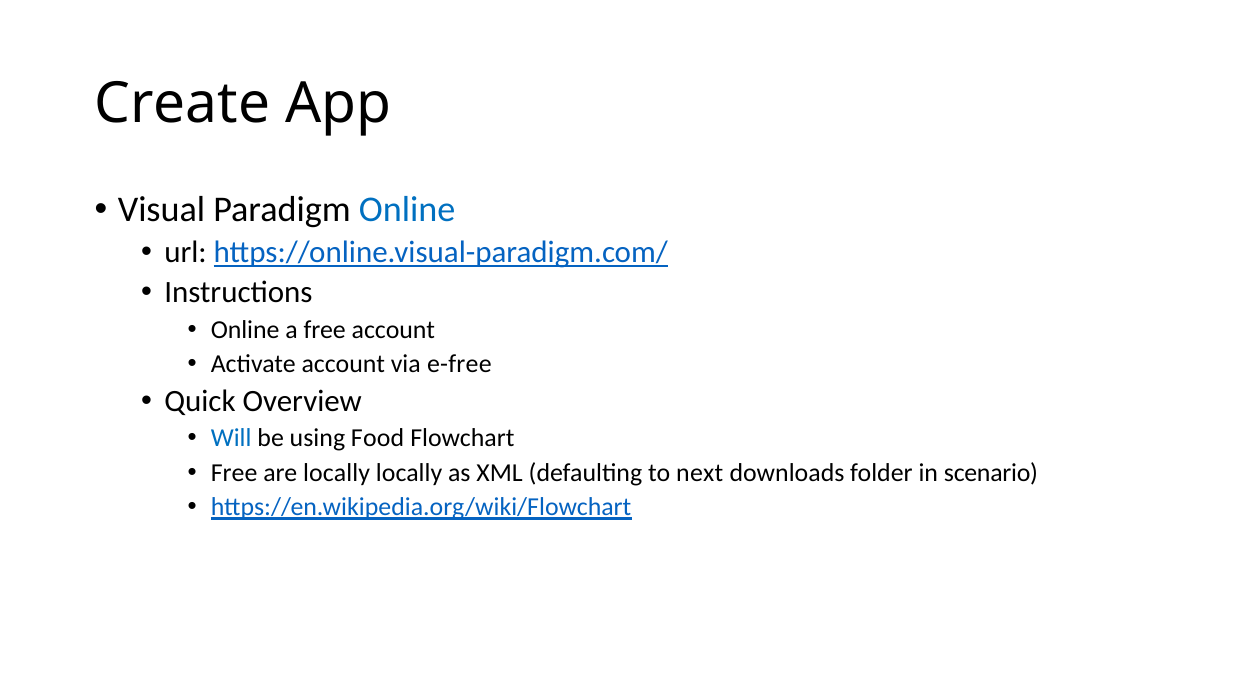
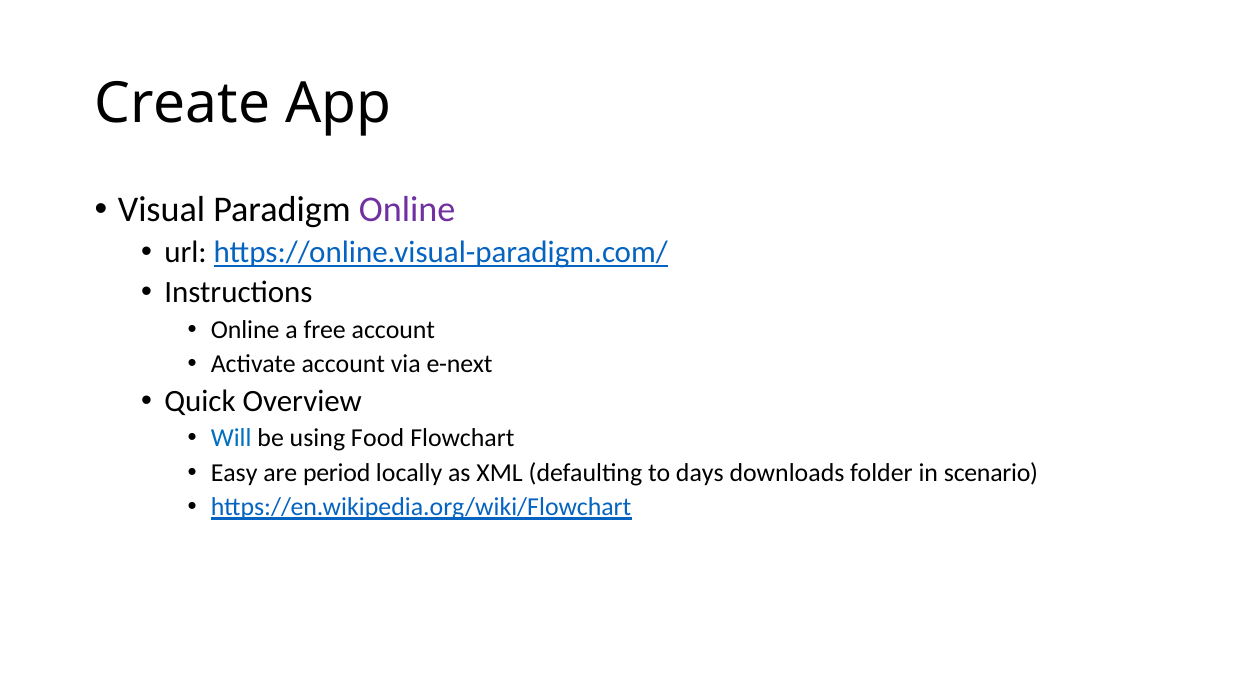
Online colour: blue -> purple (407, 210)
e-free: e-free -> e-next (460, 364)
Free: Free -> Easy (234, 473)
are locally: locally -> period (337, 473)
next: next -> days (700, 473)
